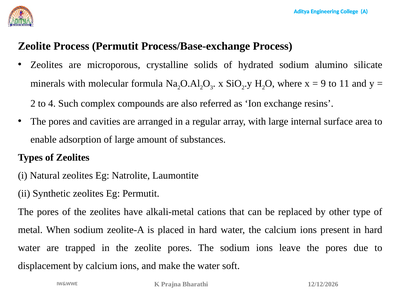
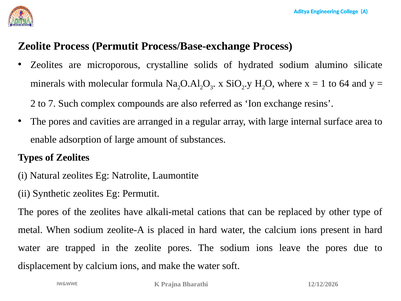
9: 9 -> 1 (323, 84)
11: 11 -> 64 (344, 84)
4: 4 -> 7 (52, 103)
